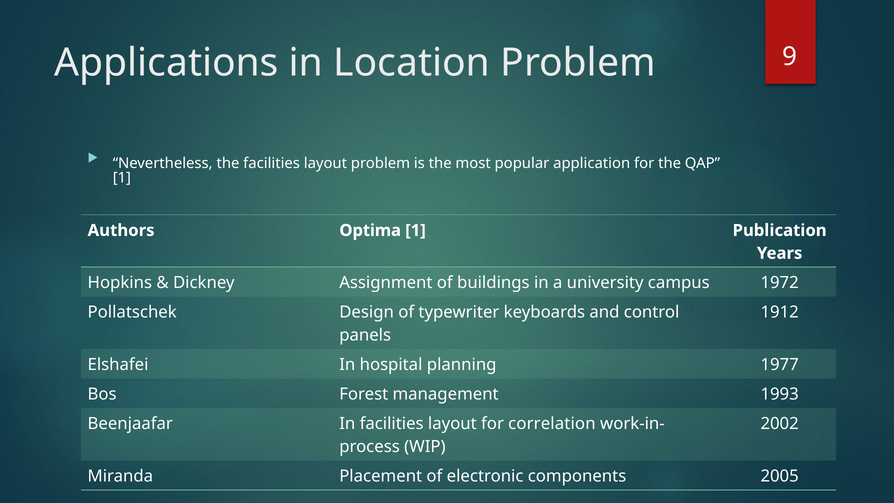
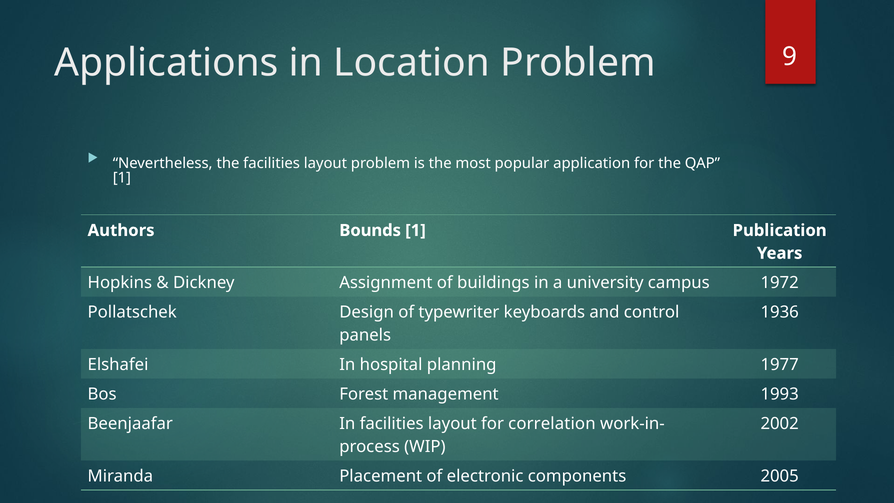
Optima: Optima -> Bounds (370, 230)
1912: 1912 -> 1936 (780, 312)
